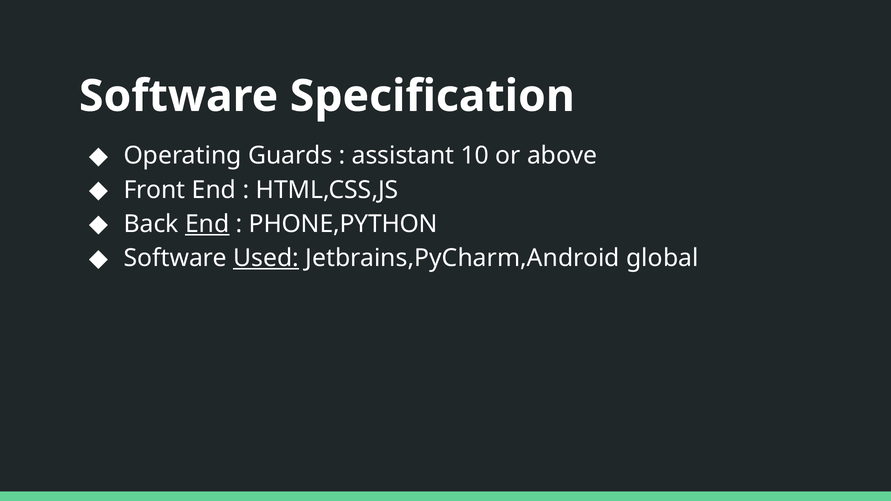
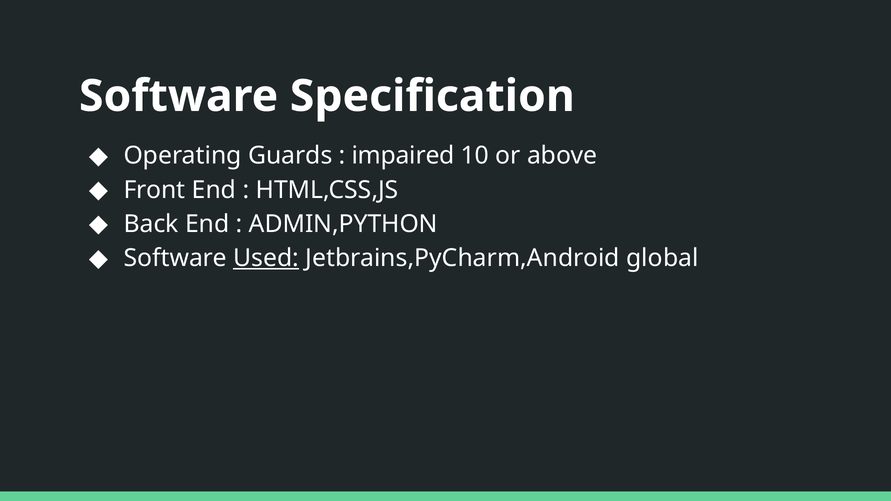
assistant: assistant -> impaired (403, 156)
End underline: present -> none (207, 224)
PHONE,PYTHON: PHONE,PYTHON -> ADMIN,PYTHON (343, 224)
